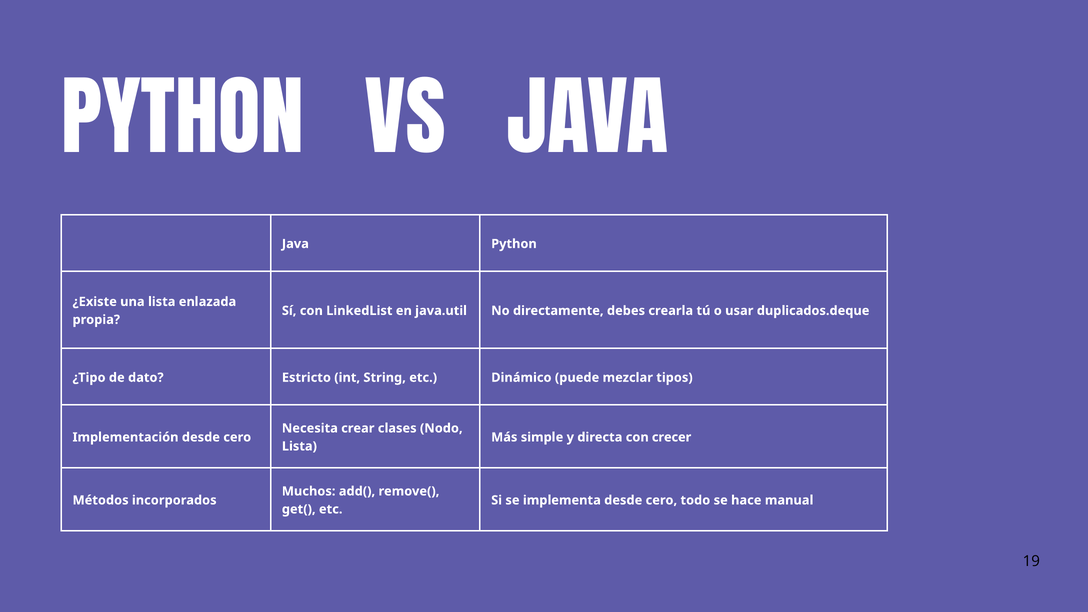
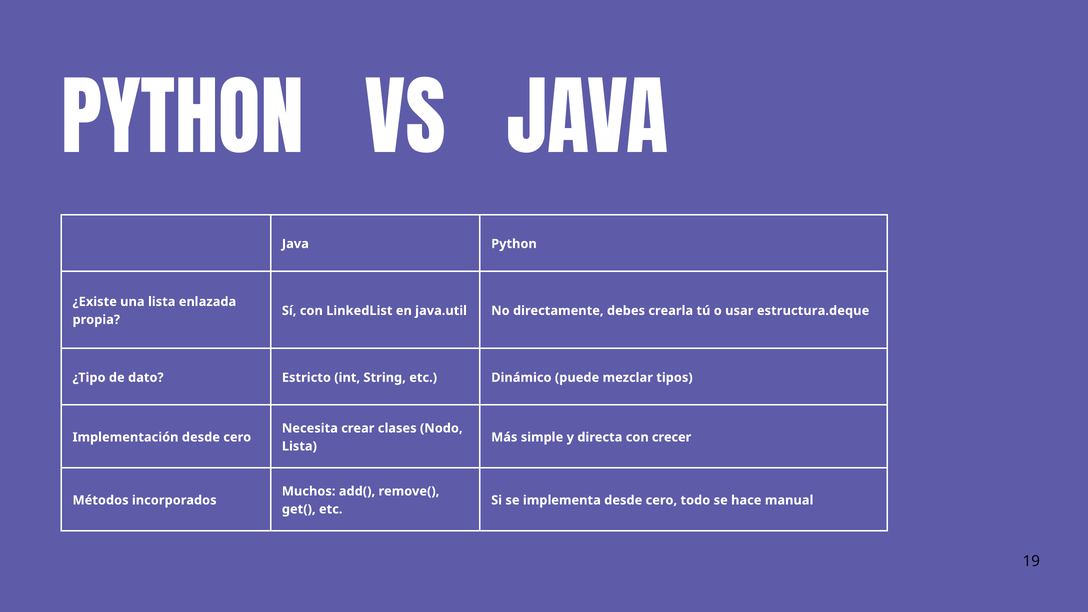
duplicados.deque: duplicados.deque -> estructura.deque (813, 311)
